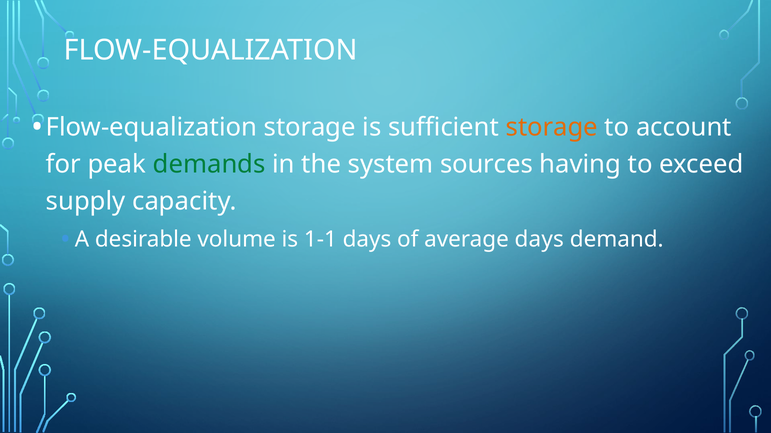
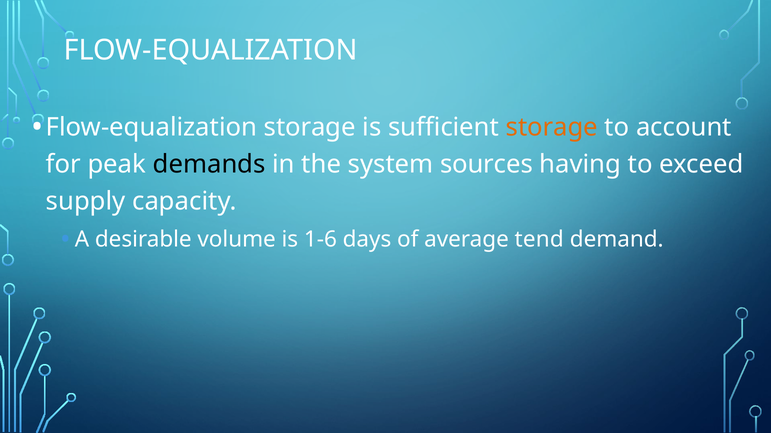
demands colour: green -> black (209, 165)
1-1: 1-1 -> 1-6 (320, 240)
average days: days -> tend (539, 240)
